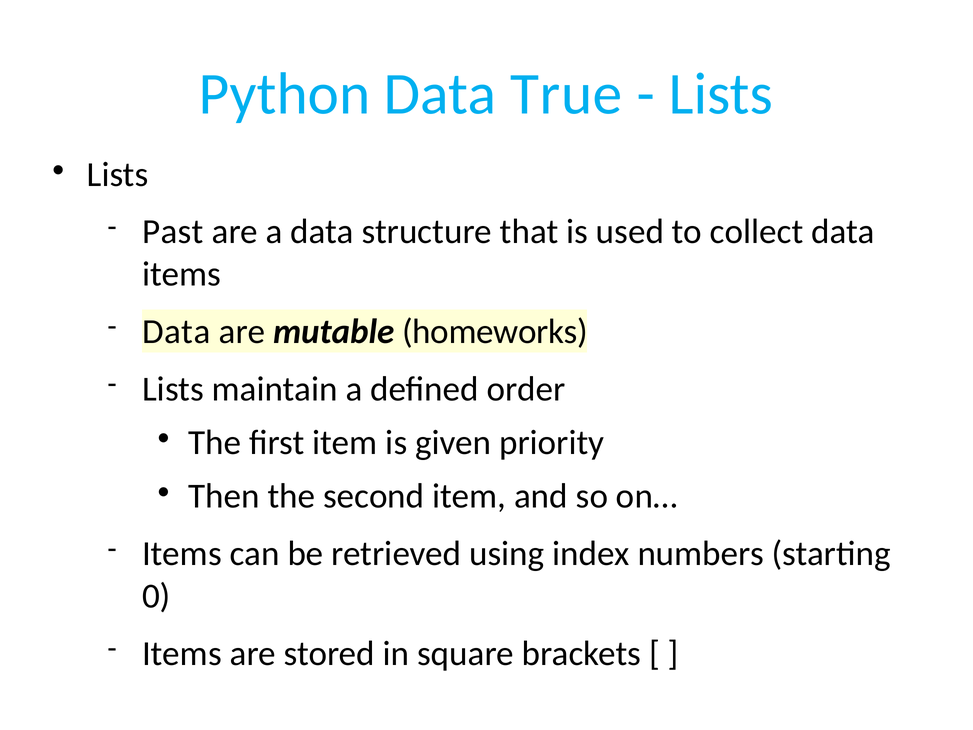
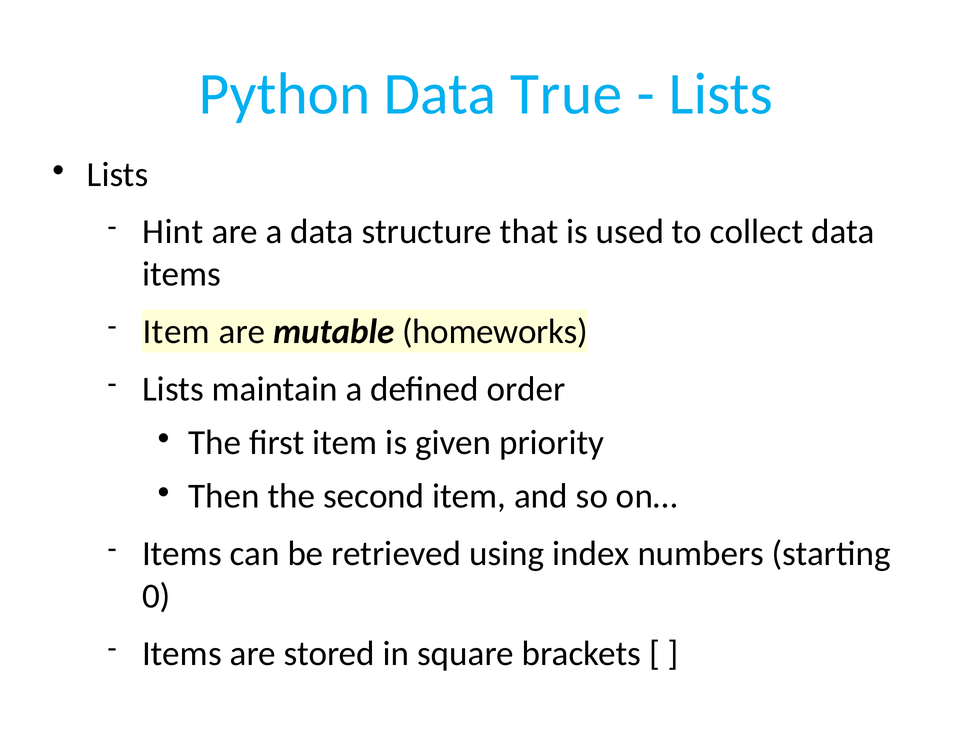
Past: Past -> Hint (173, 232)
Data: Data -> Item (176, 331)
